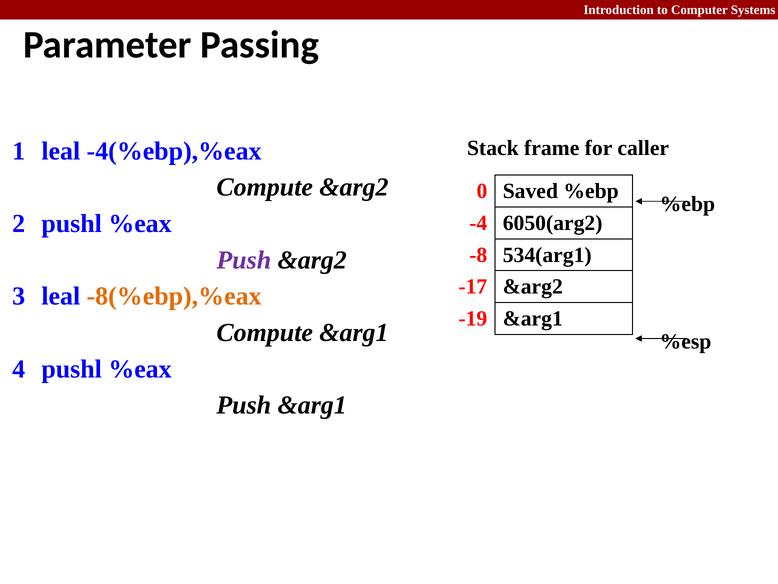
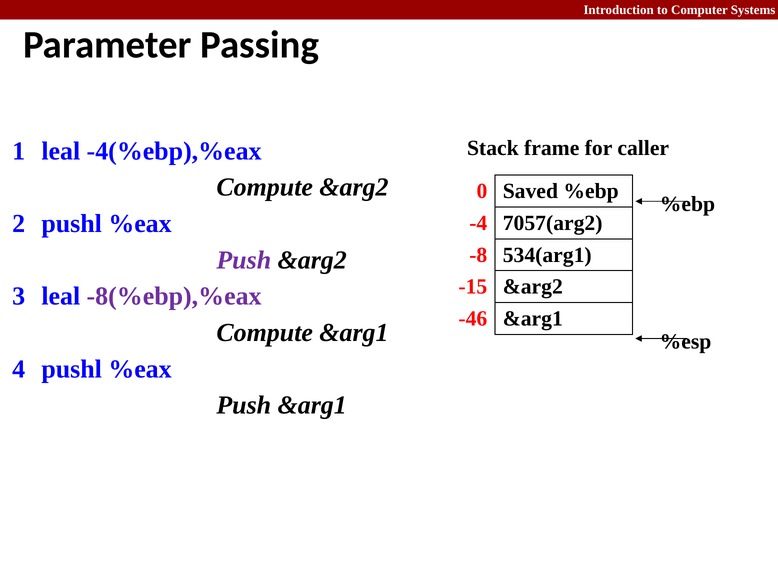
6050(arg2: 6050(arg2 -> 7057(arg2 (553, 223)
-17: -17 -> -15 (473, 287)
-8(%ebp),%eax colour: orange -> purple (174, 296)
-19: -19 -> -46 (473, 318)
